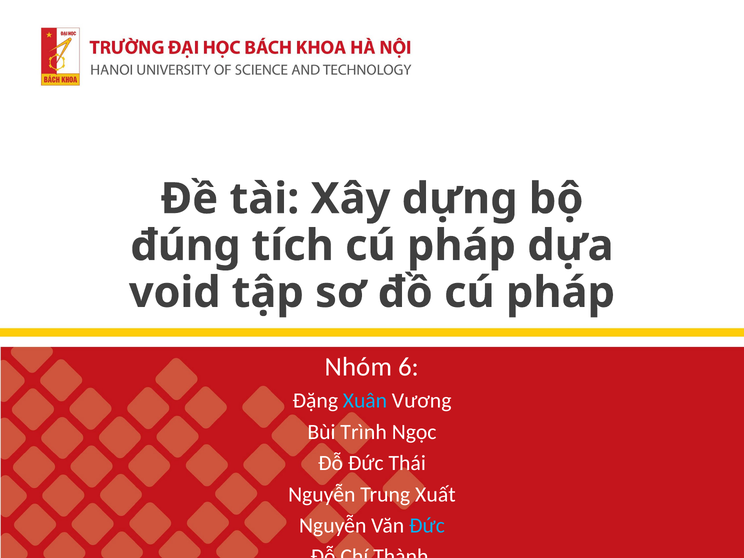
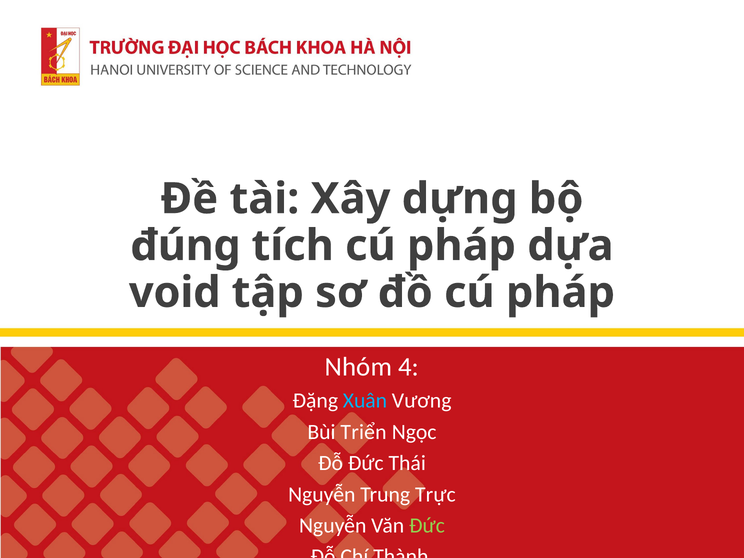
6: 6 -> 4 (408, 367)
Trình: Trình -> Triển (364, 432)
Xuất: Xuất -> Trực (435, 494)
Đức colour: light blue -> light green (427, 526)
